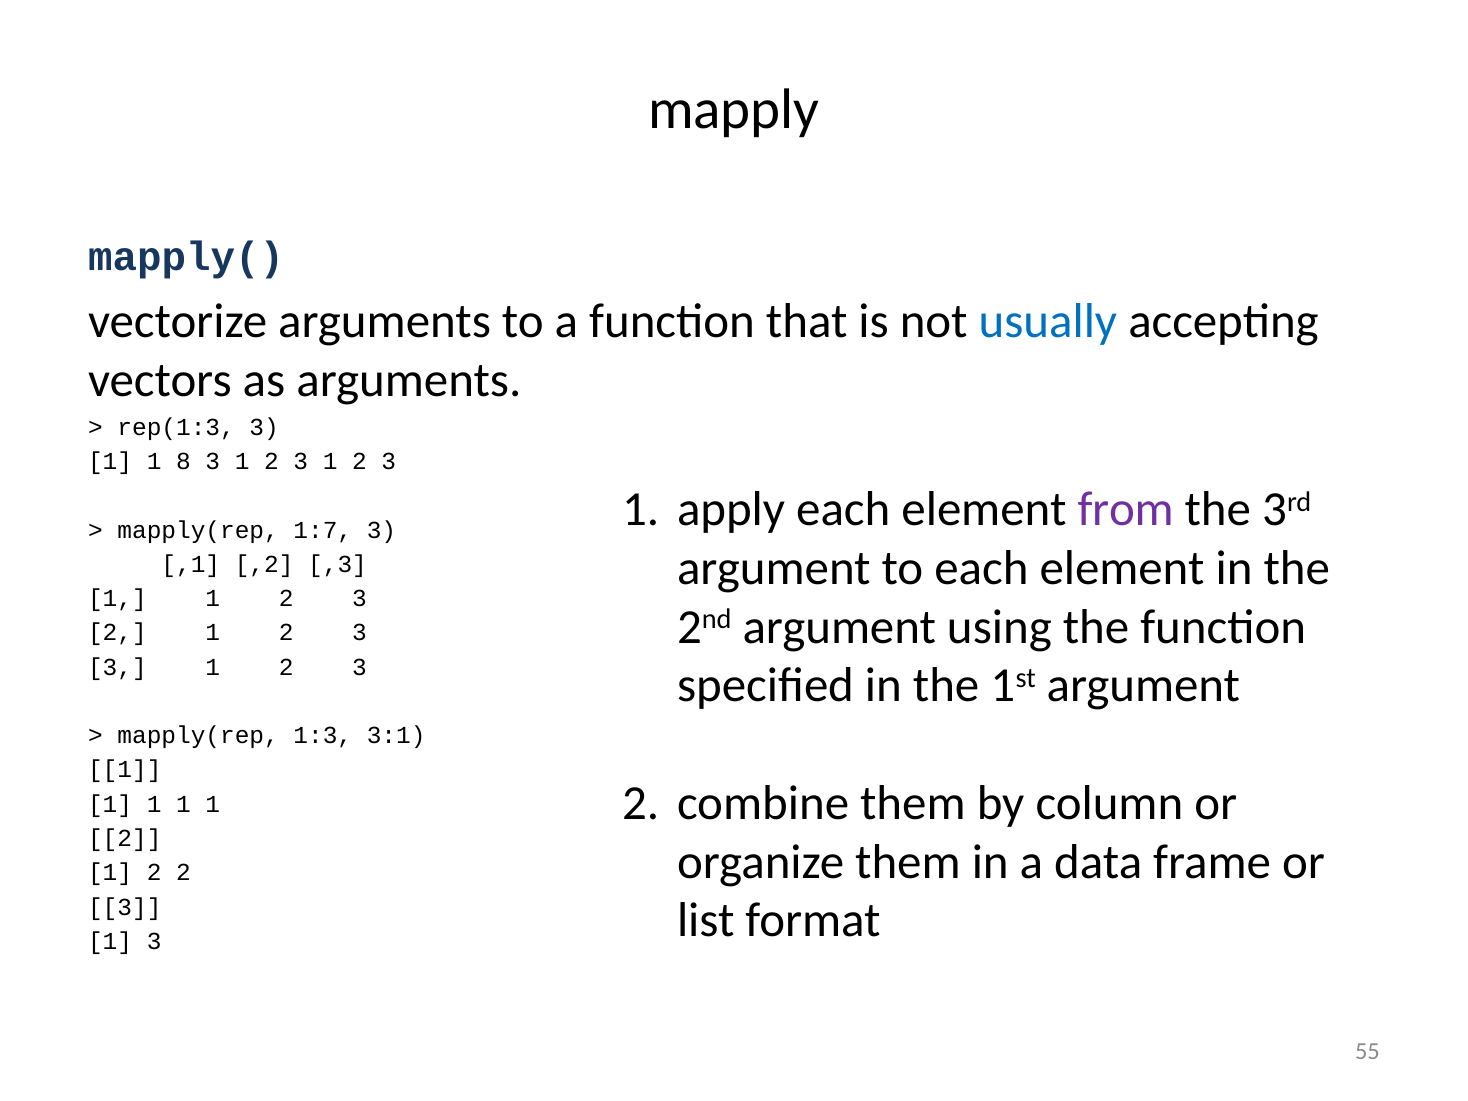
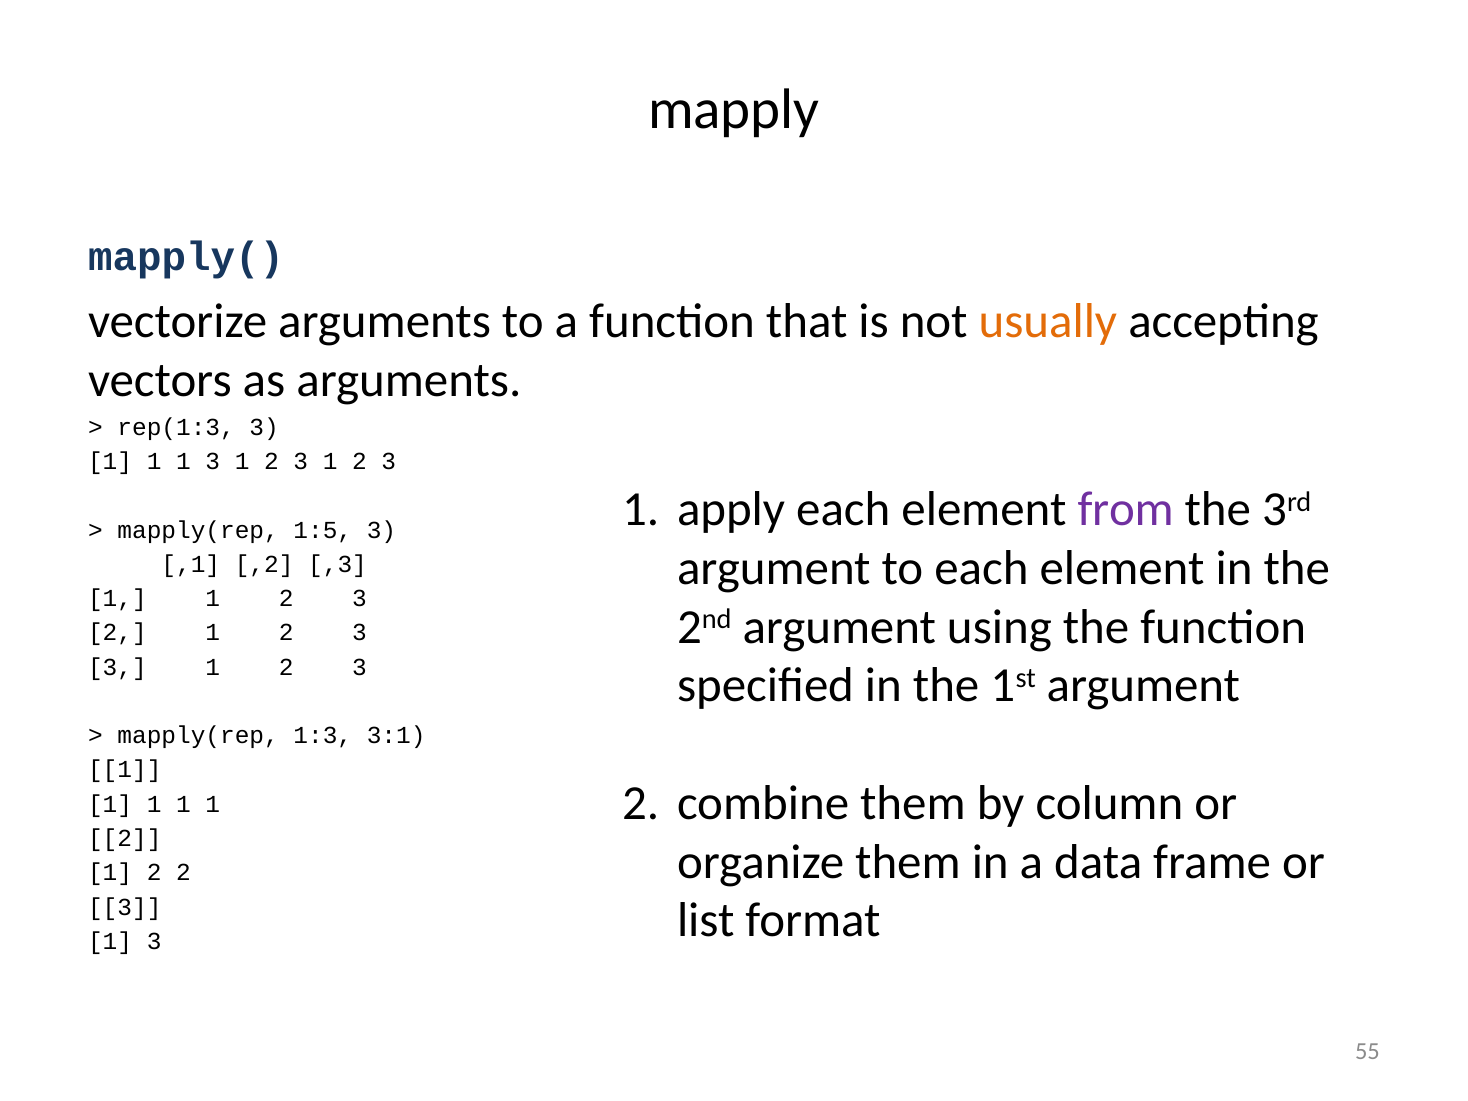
usually colour: blue -> orange (1048, 321)
8: 8 -> 1 (183, 461)
1:7: 1:7 -> 1:5 (323, 530)
